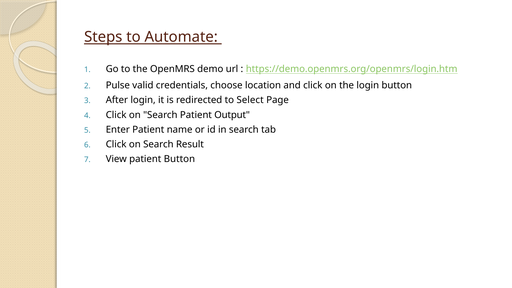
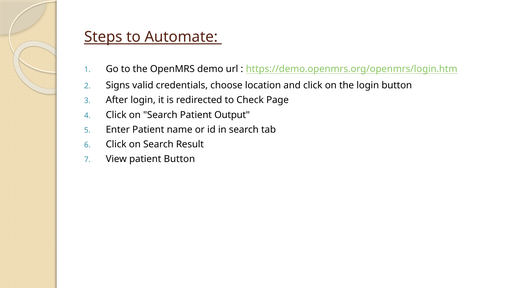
Pulse: Pulse -> Signs (118, 85)
Select: Select -> Check (250, 100)
